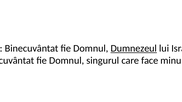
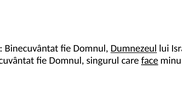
face underline: none -> present (150, 61)
